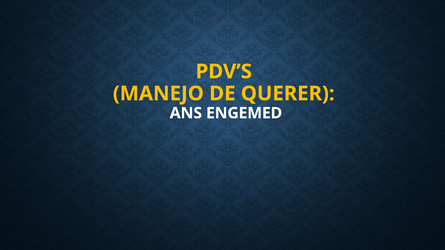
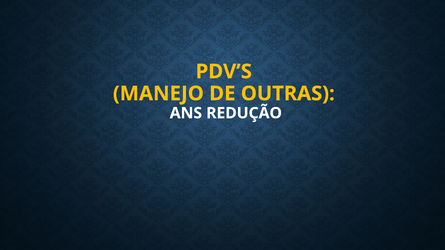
QUERER: QUERER -> OUTRAS (288, 94)
ENGEMED: ENGEMED -> REDUÇÃO (244, 113)
